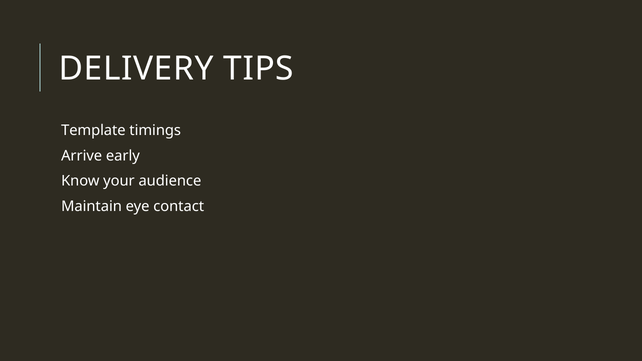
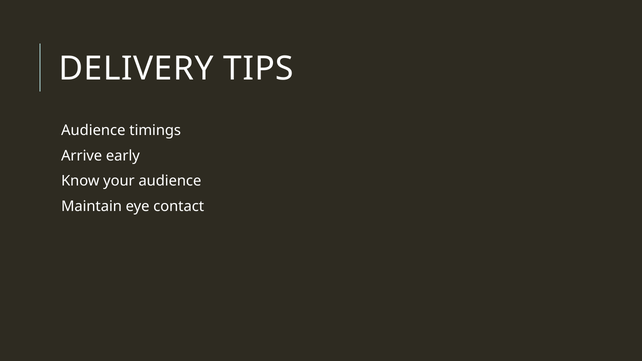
Template: Template -> Audience (93, 131)
